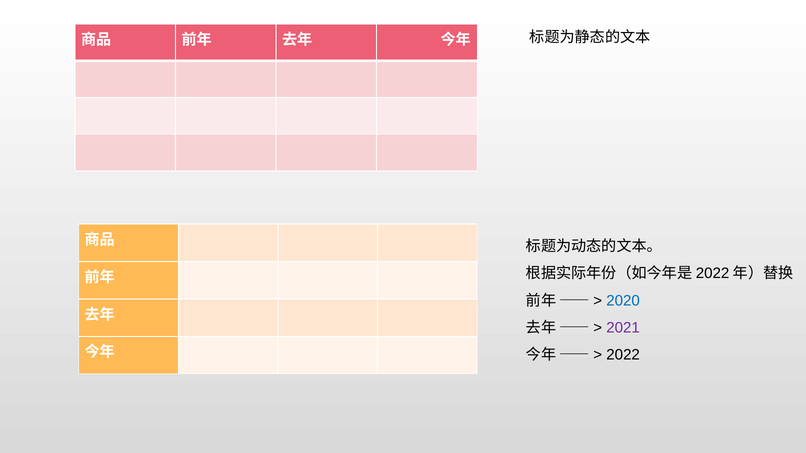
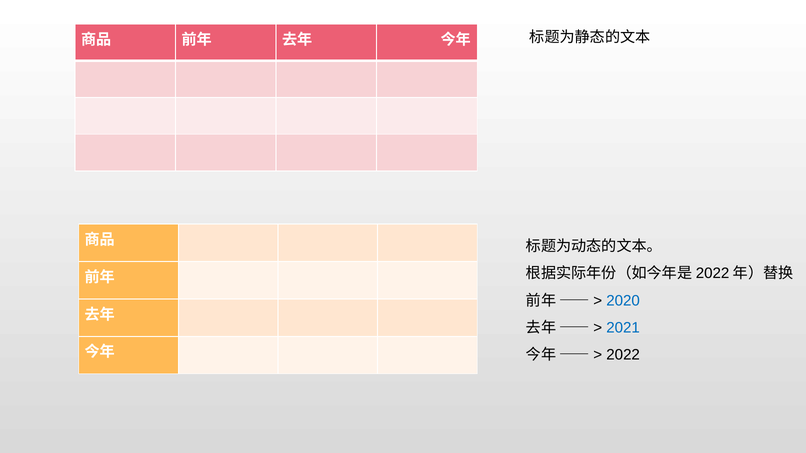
2021 colour: purple -> blue (623, 328)
